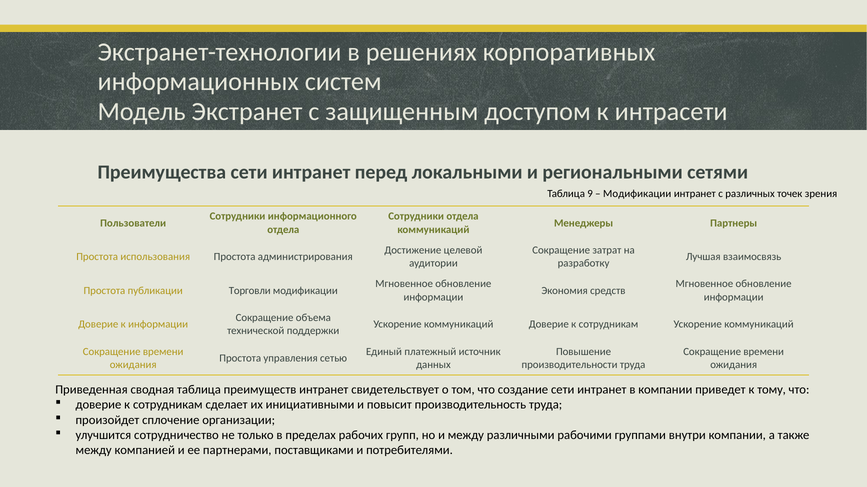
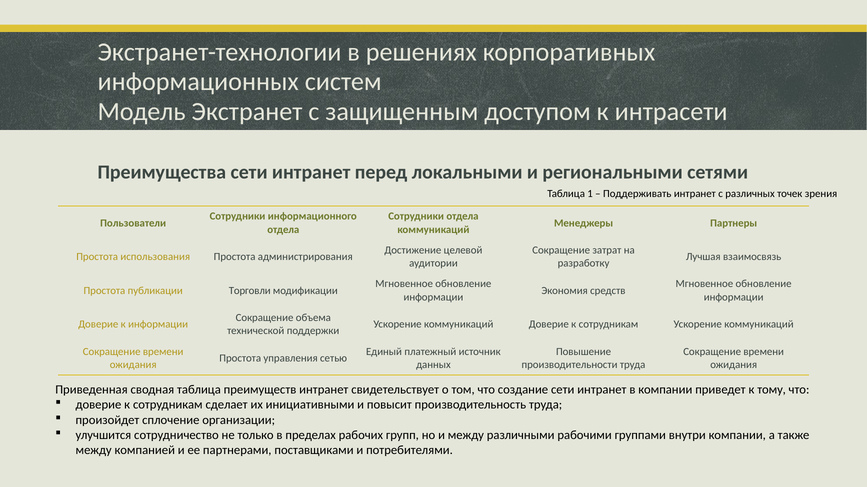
9: 9 -> 1 (590, 194)
Модификации: Модификации -> Поддерживать (637, 194)
